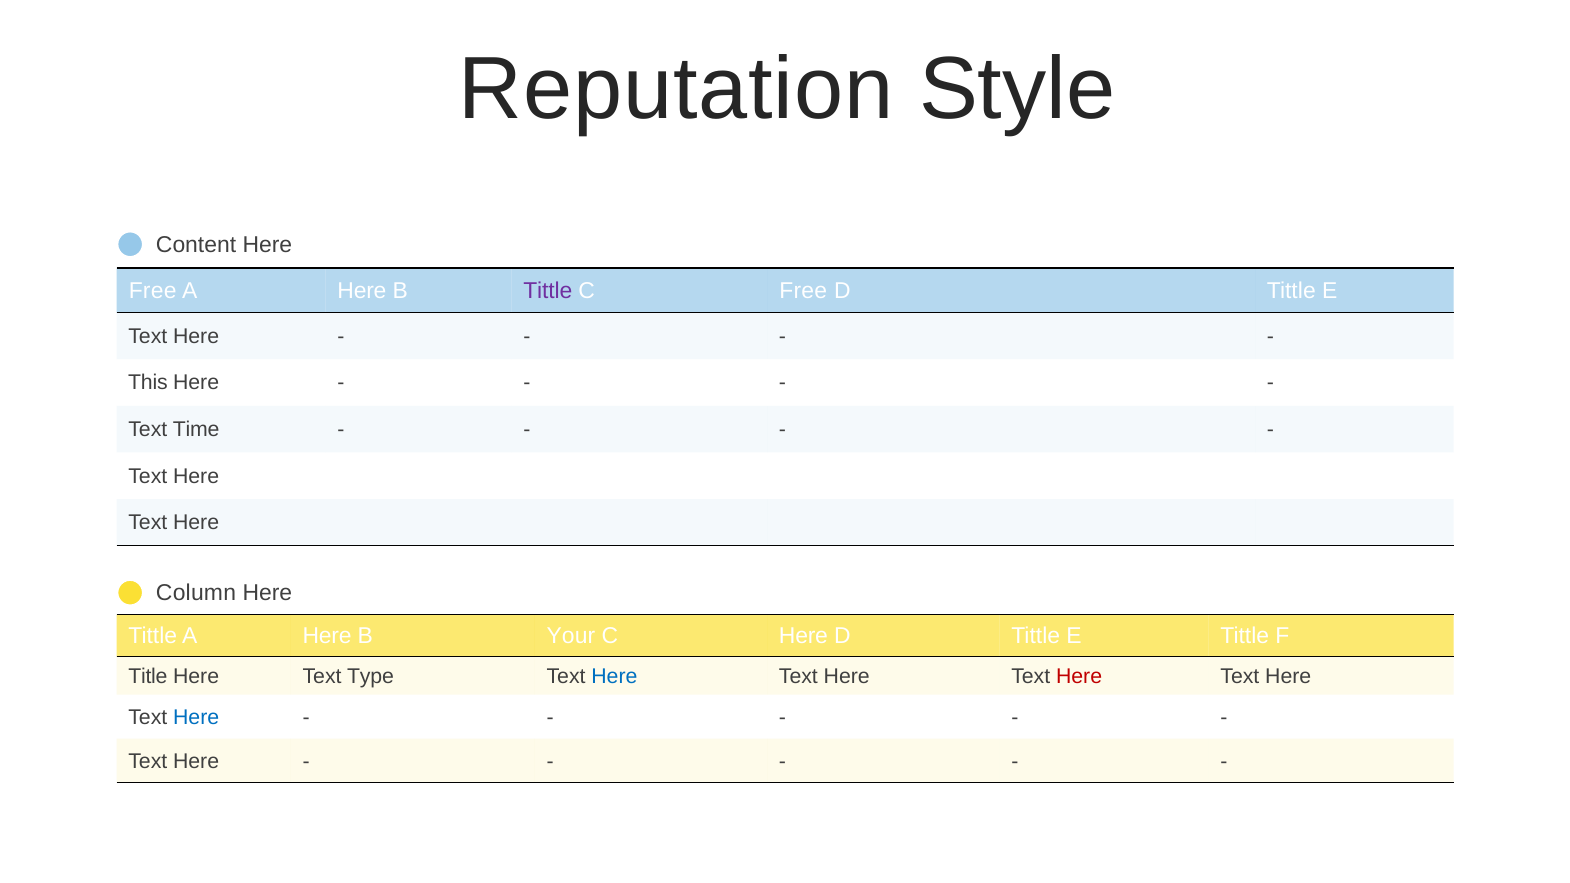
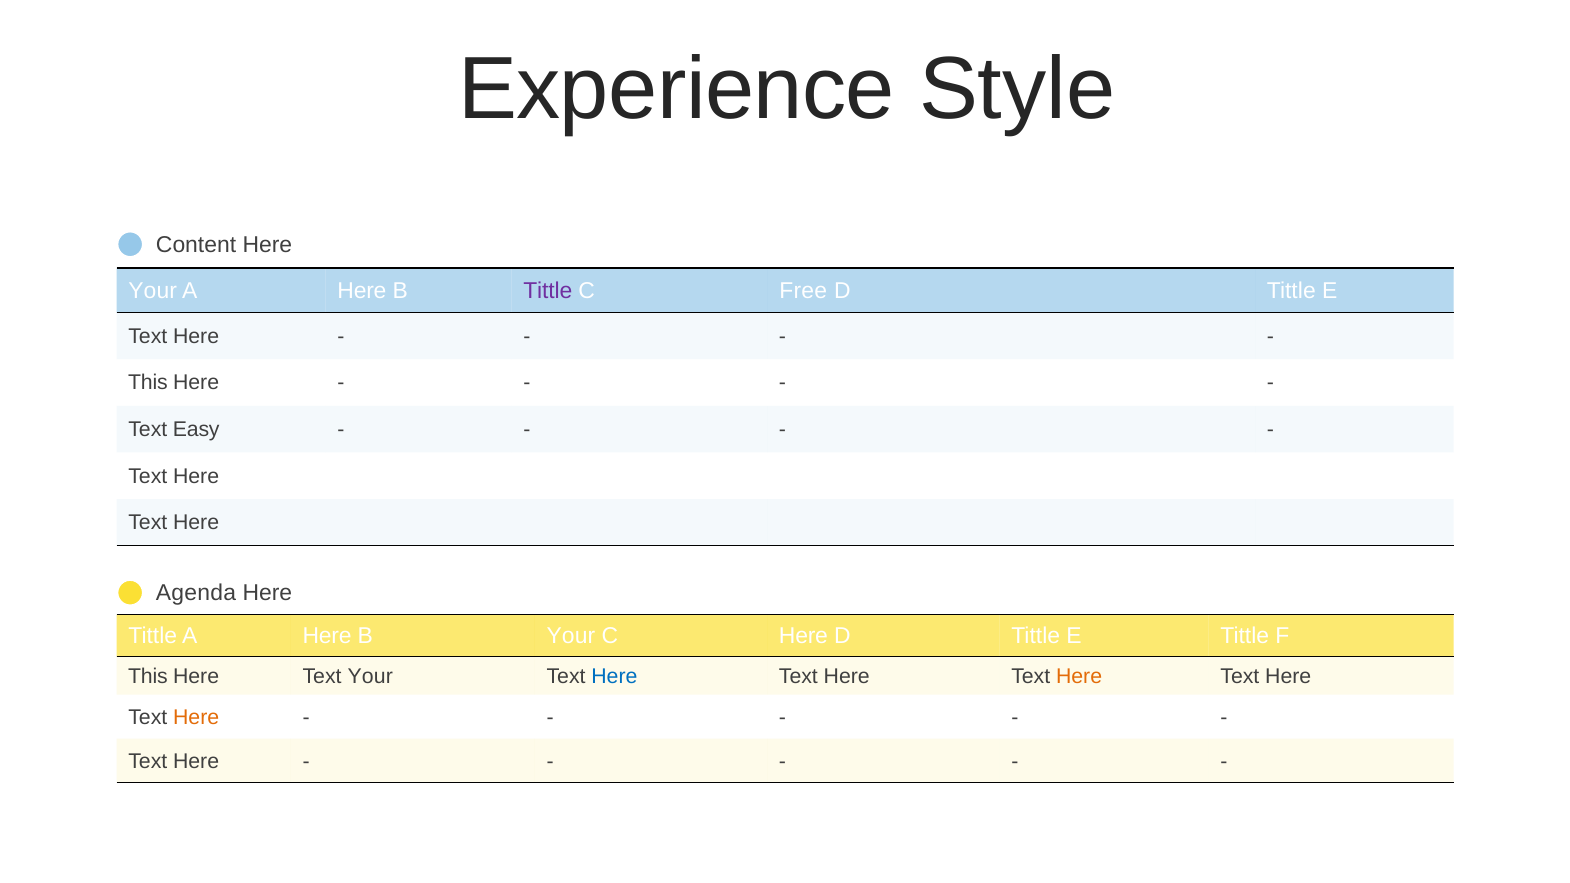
Reputation: Reputation -> Experience (677, 90)
Free: Free -> Your (153, 291)
Time: Time -> Easy (196, 430)
Column: Column -> Agenda (196, 593)
Title: Title -> This (148, 676)
Text Type: Type -> Your (370, 676)
Here colour: red -> orange (1079, 676)
Here colour: blue -> orange (196, 717)
